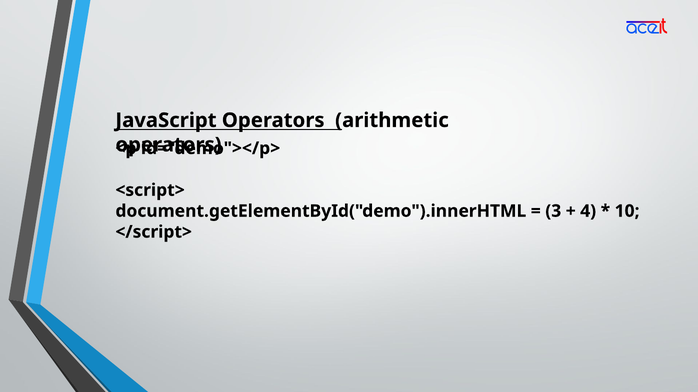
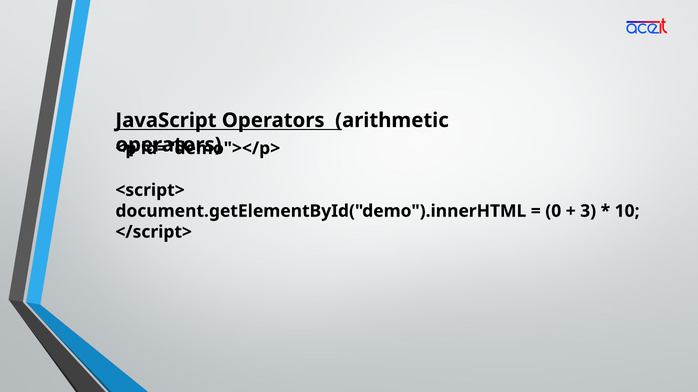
3: 3 -> 0 (553, 211)
4: 4 -> 3 (588, 211)
